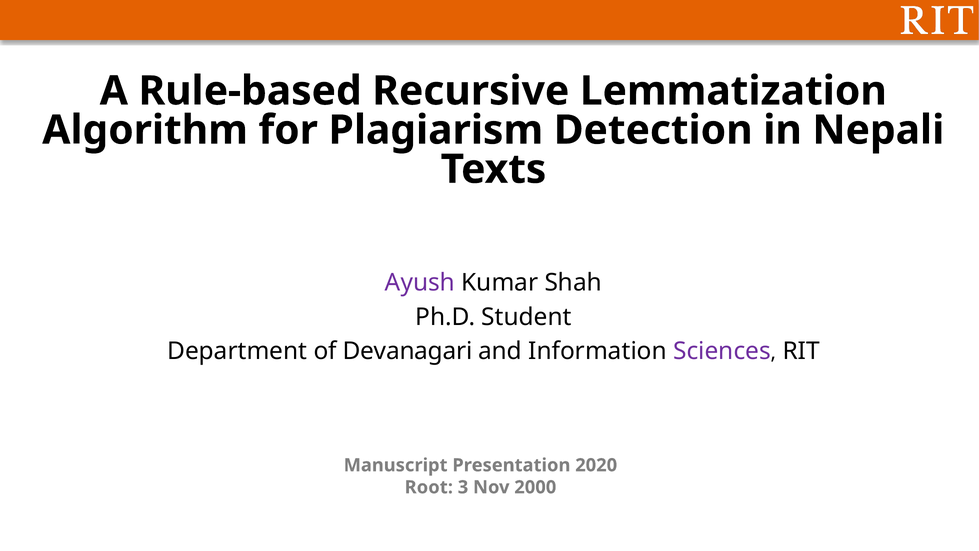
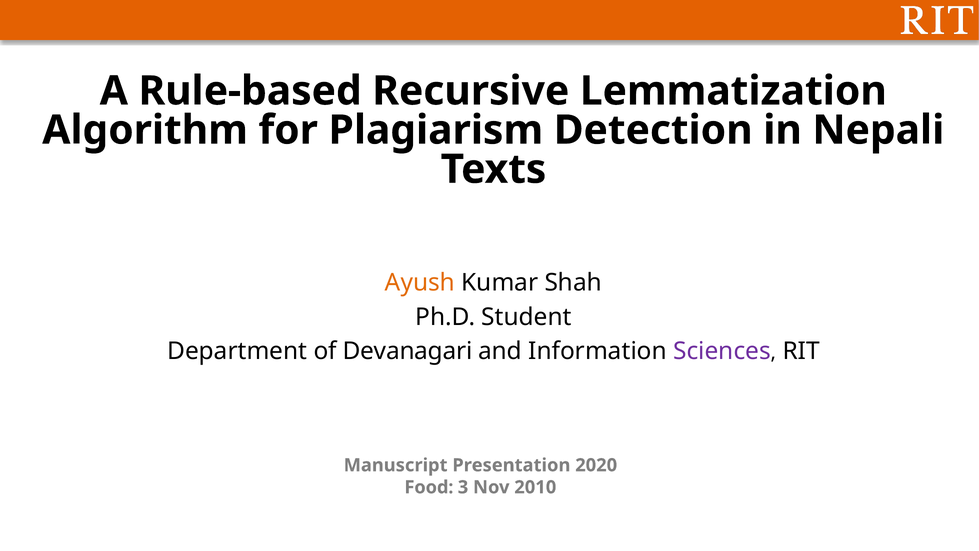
Ayush colour: purple -> orange (420, 283)
Root: Root -> Food (429, 487)
2000: 2000 -> 2010 (535, 487)
